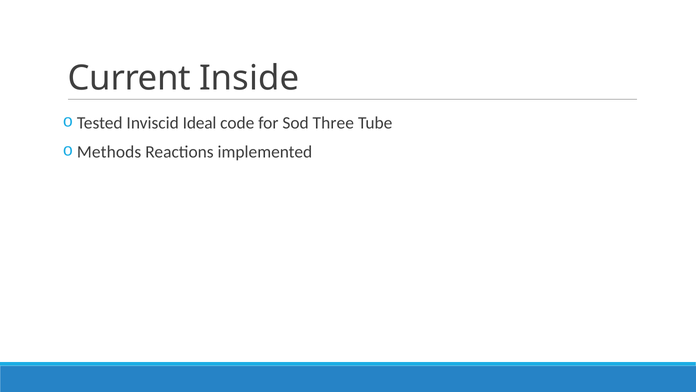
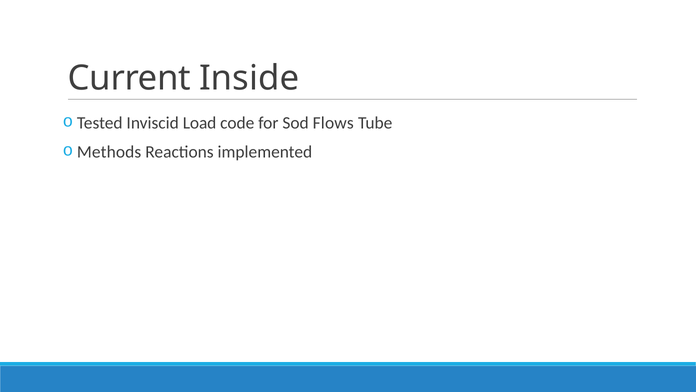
Ideal: Ideal -> Load (200, 123)
Three: Three -> Flows (333, 123)
